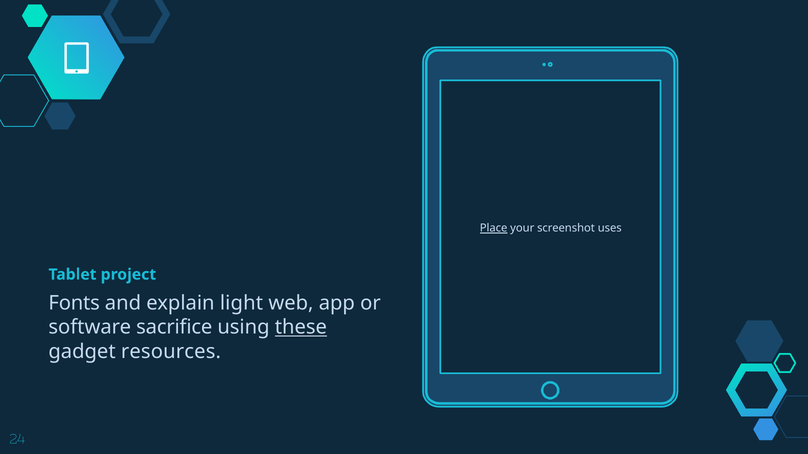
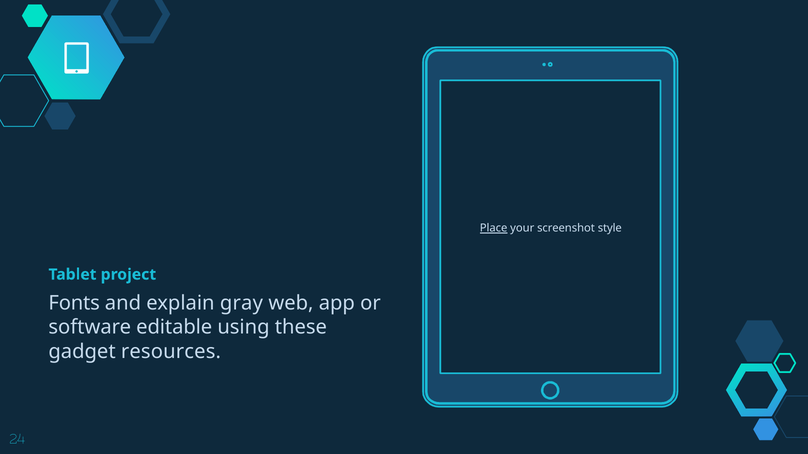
uses: uses -> style (610, 228)
light: light -> gray (241, 303)
sacrifice: sacrifice -> editable (174, 328)
these underline: present -> none (301, 328)
